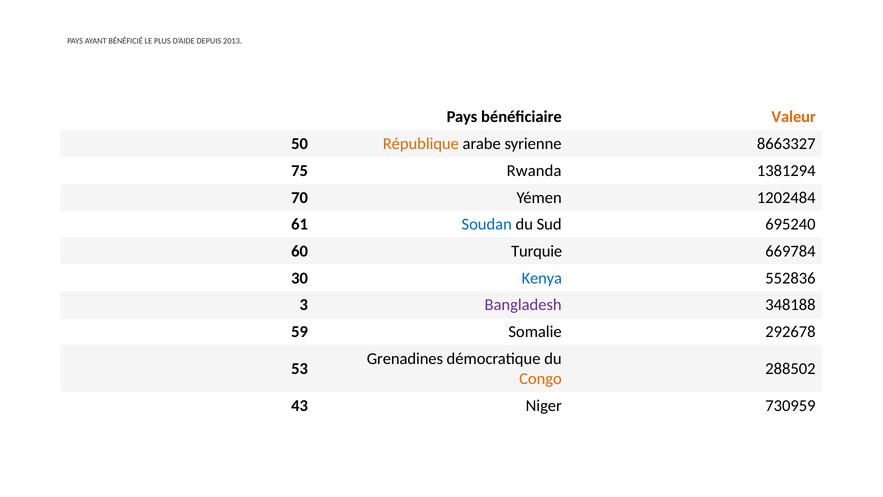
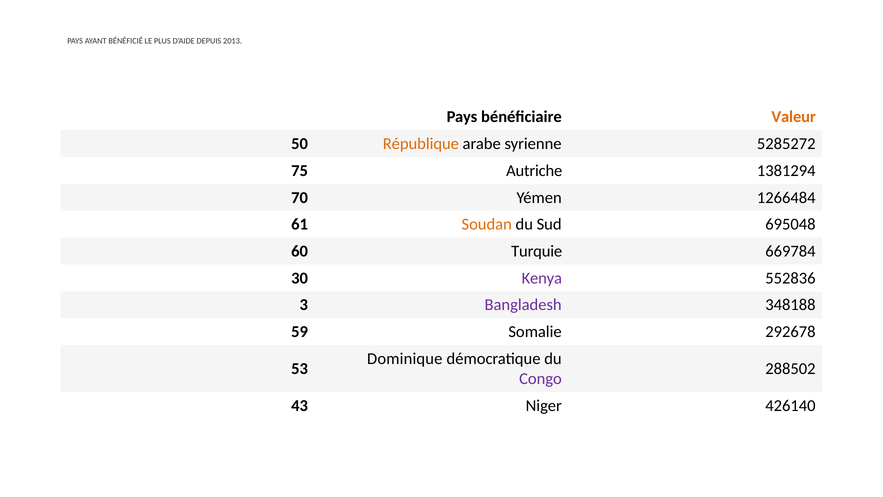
8663327: 8663327 -> 5285272 (786, 144)
Rwanda: Rwanda -> Autriche (534, 171)
1202484: 1202484 -> 1266484 (786, 197)
Soudan colour: blue -> orange (487, 224)
695240: 695240 -> 695048 (790, 224)
Kenya colour: blue -> purple (542, 278)
Grenadines: Grenadines -> Dominique (405, 359)
Congo colour: orange -> purple (541, 379)
730959: 730959 -> 426140 (790, 406)
